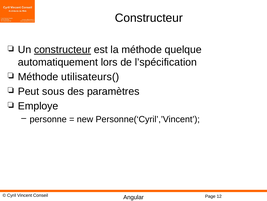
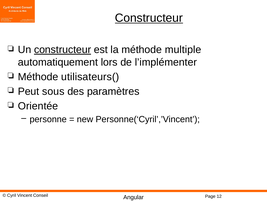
Constructeur underline: none -> present (149, 18)
quelque: quelque -> multiple (183, 50)
l’spécification: l’spécification -> l’implémenter (166, 62)
Employe: Employe -> Orientée (38, 106)
